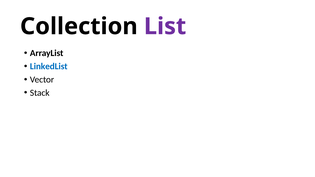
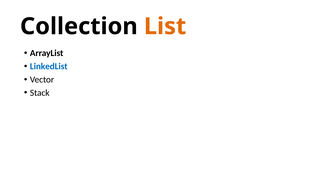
List colour: purple -> orange (165, 26)
